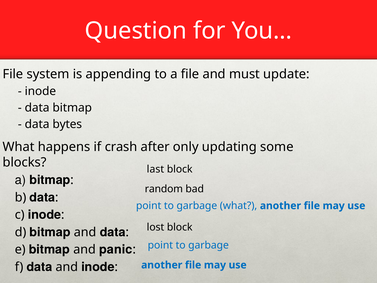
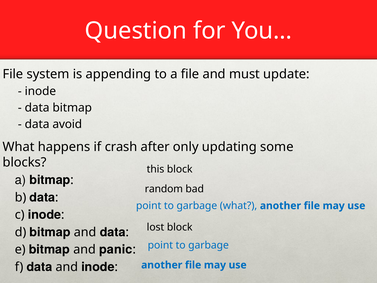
bytes: bytes -> avoid (67, 124)
last: last -> this (156, 169)
